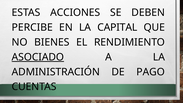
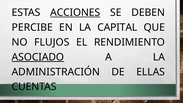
ACCIONES underline: none -> present (75, 13)
BIENES: BIENES -> FLUJOS (52, 42)
PAGO: PAGO -> ELLAS (151, 72)
